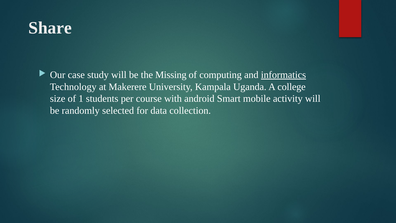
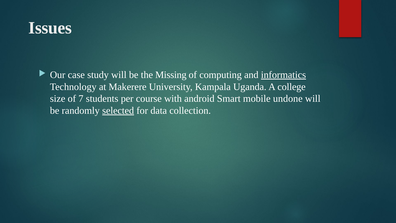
Share: Share -> Issues (50, 28)
1: 1 -> 7 (81, 99)
activity: activity -> undone (288, 99)
selected underline: none -> present (118, 110)
